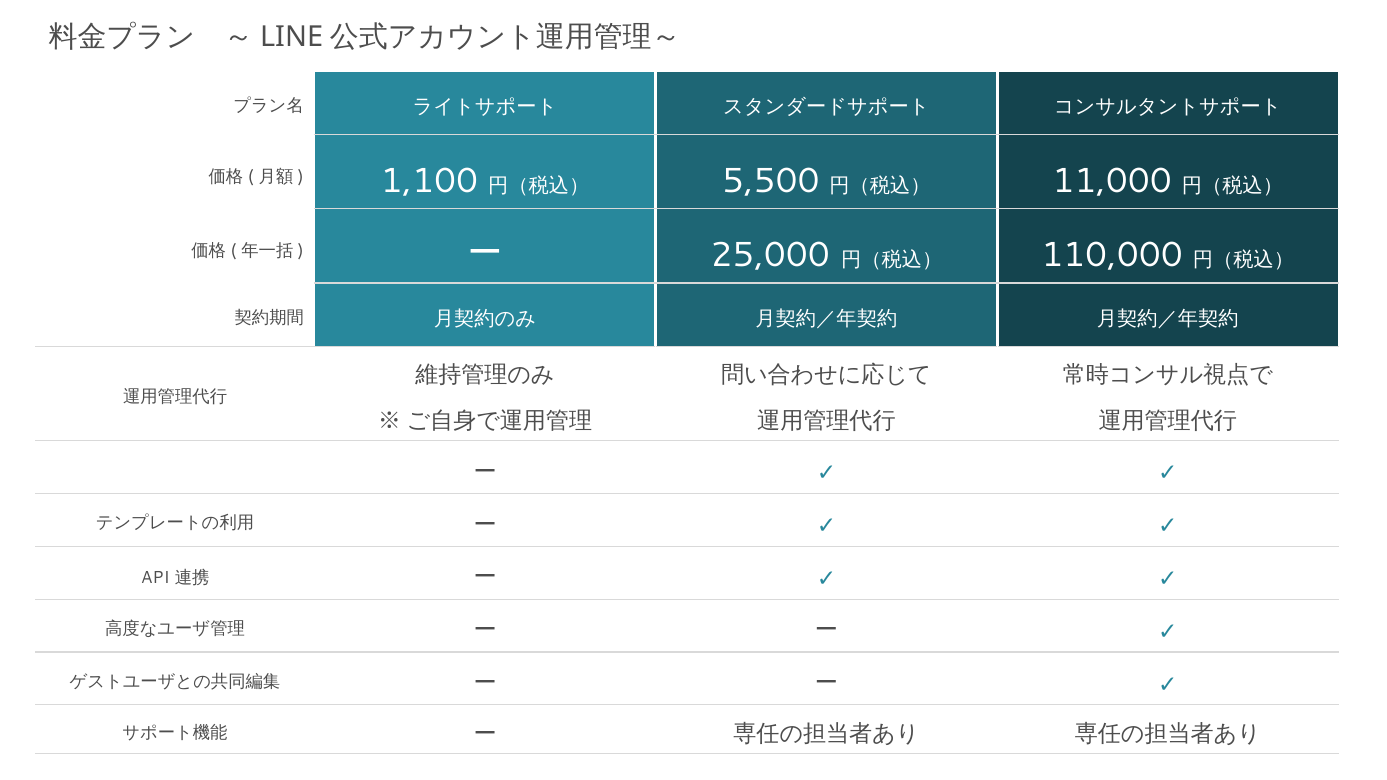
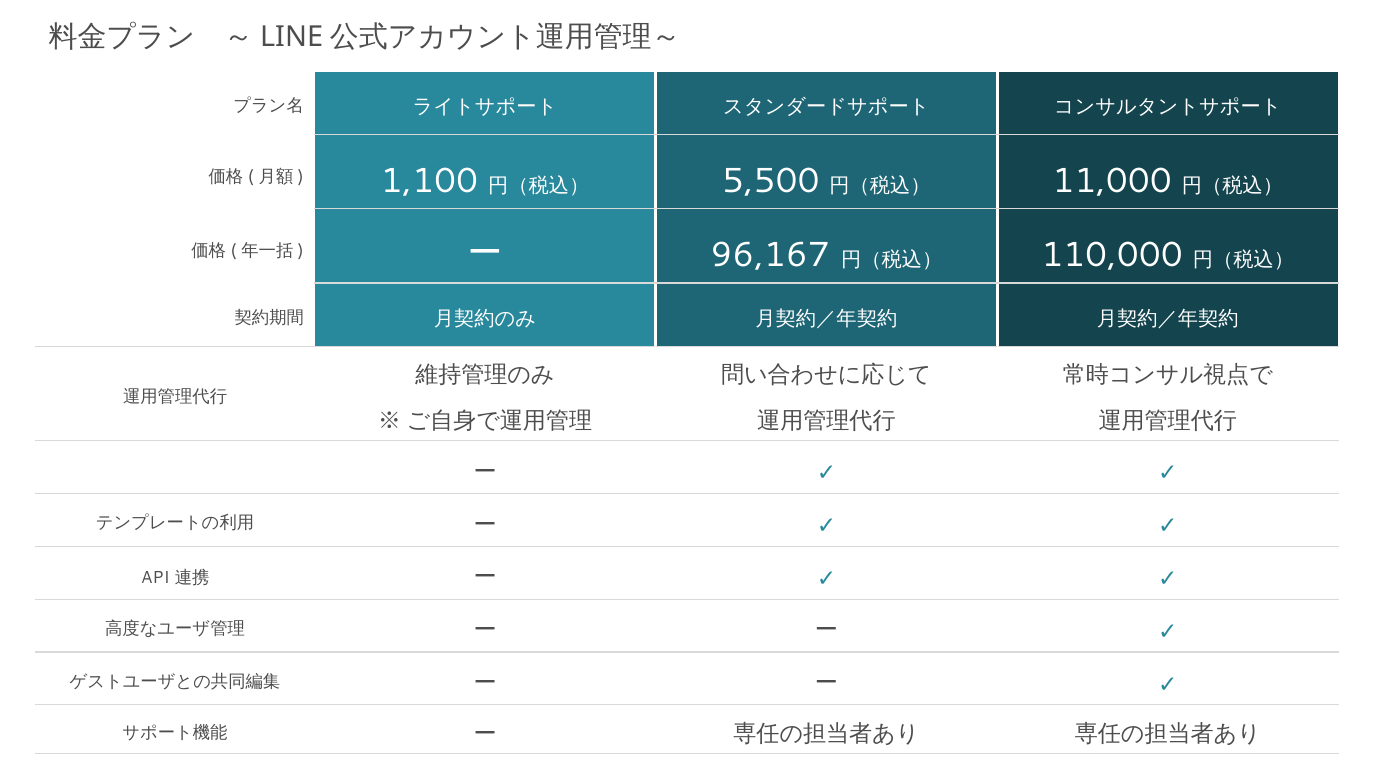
25,000: 25,000 -> 96,167 (770, 255)
